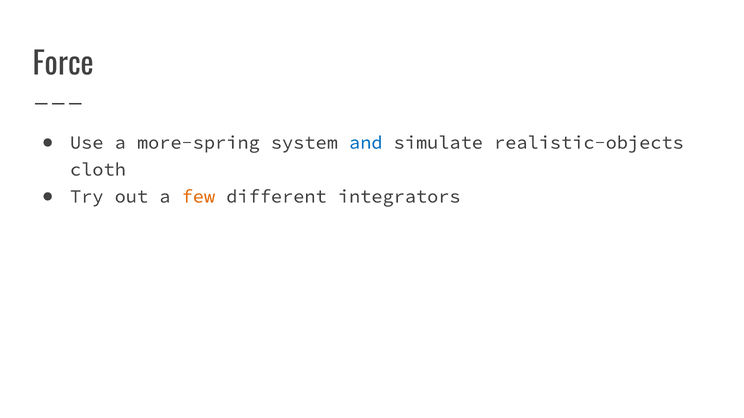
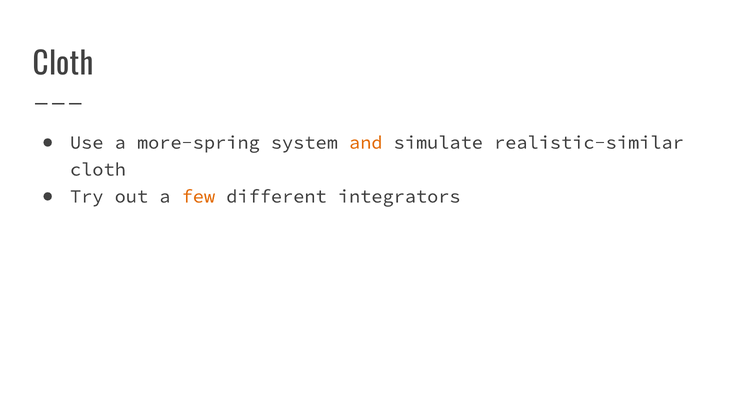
Force: Force -> Cloth (63, 64)
and colour: blue -> orange (366, 143)
realistic-objects: realistic-objects -> realistic-similar (589, 143)
